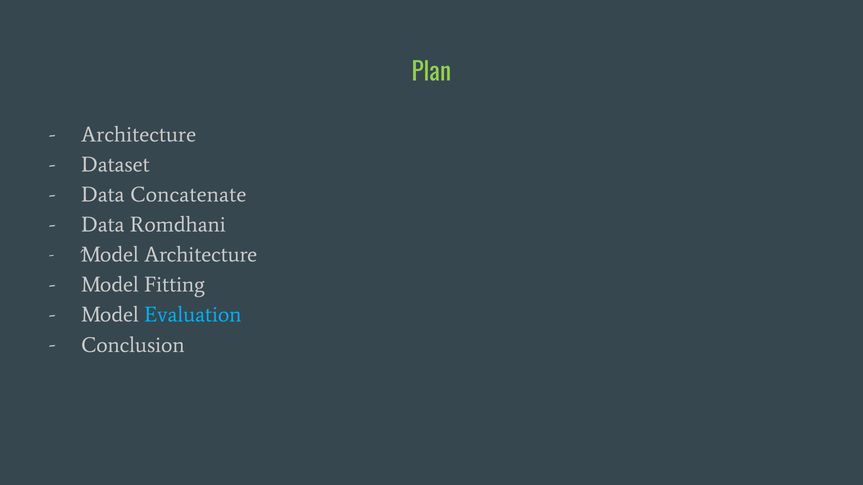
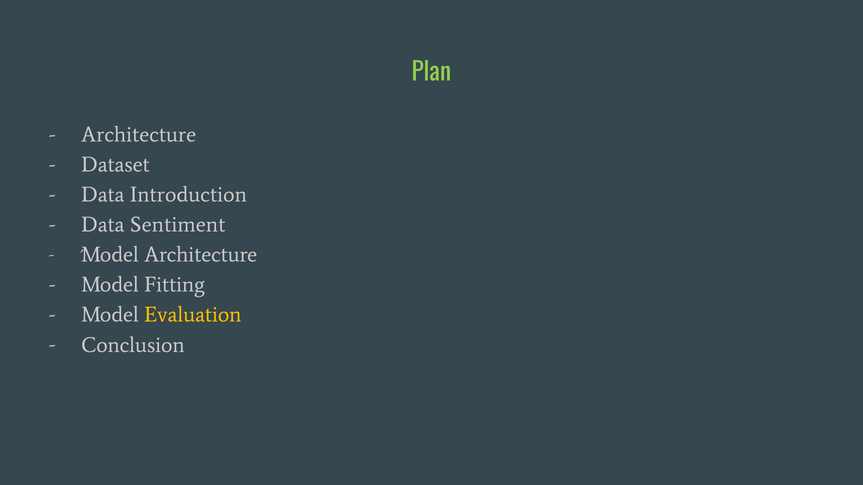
Concatenate: Concatenate -> Introduction (188, 195)
Romdhani: Romdhani -> Sentiment (178, 225)
Evaluation colour: light blue -> yellow (193, 315)
